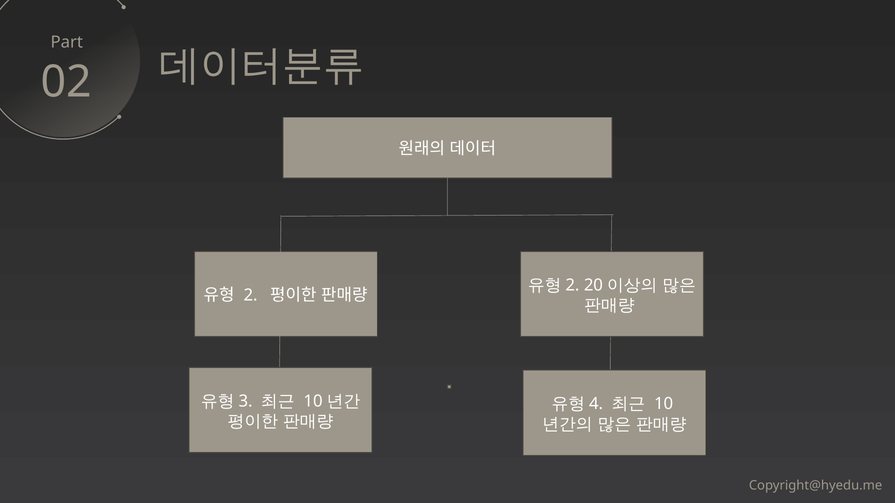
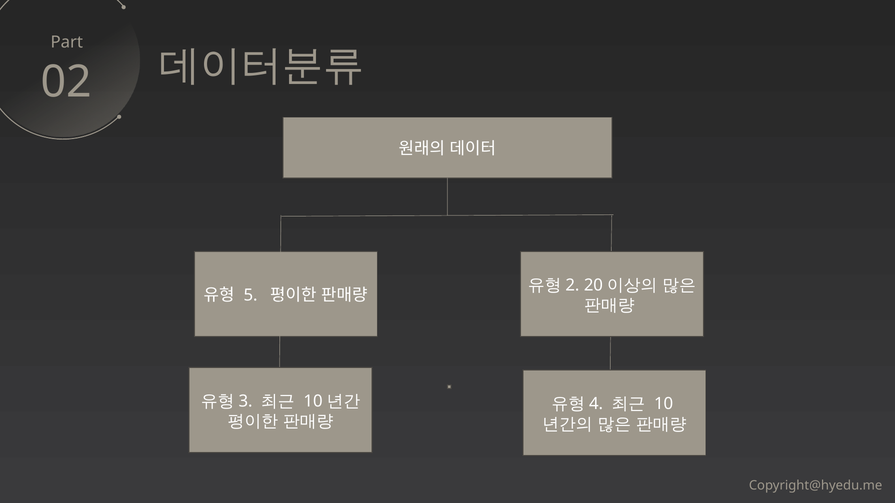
2: 2 -> 5 (251, 296)
